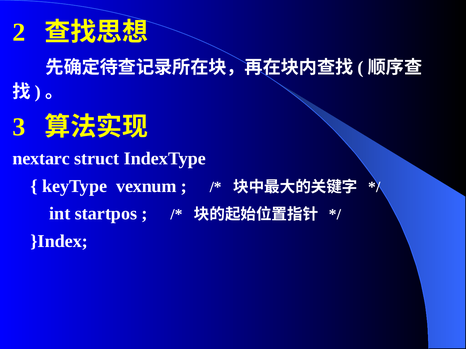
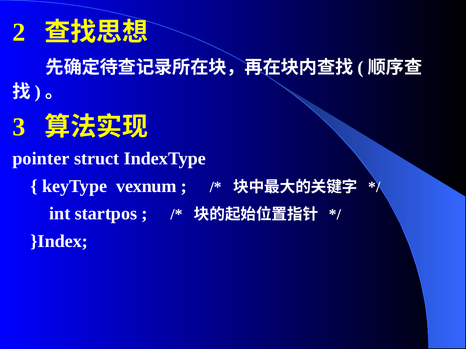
nextarc: nextarc -> pointer (41, 159)
